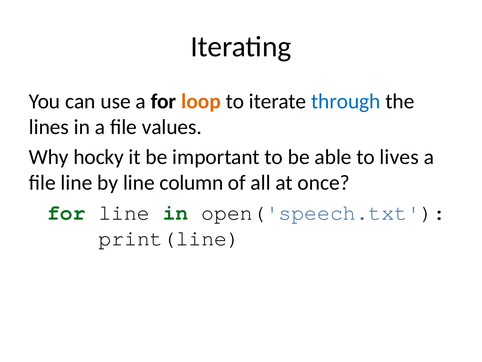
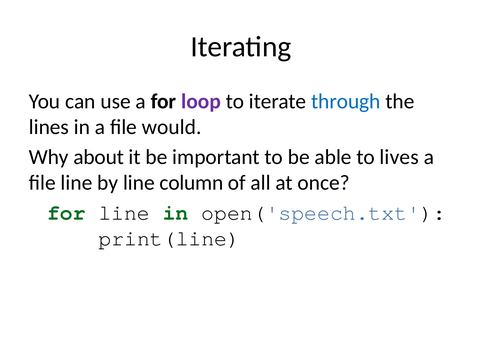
loop colour: orange -> purple (201, 101)
values: values -> would (172, 127)
hocky: hocky -> about (99, 157)
